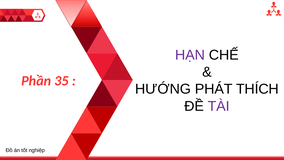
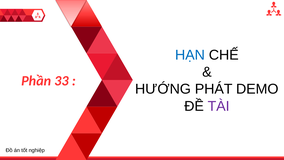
HẠN colour: purple -> blue (190, 55)
35: 35 -> 33 (62, 81)
THÍCH: THÍCH -> DEMO (257, 89)
